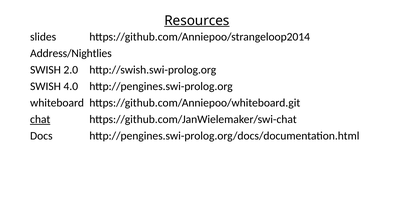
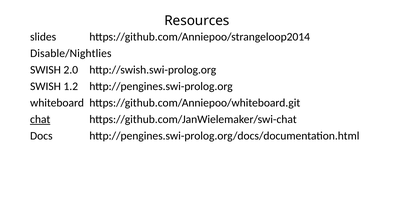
Resources underline: present -> none (197, 21)
Address/Nightlies: Address/Nightlies -> Disable/Nightlies (71, 53)
4.0: 4.0 -> 1.2 (71, 86)
